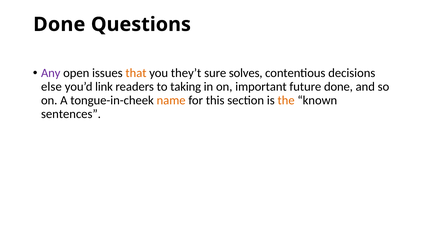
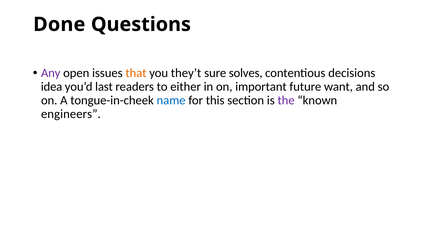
else: else -> idea (52, 87)
link: link -> last (104, 87)
taking: taking -> either (186, 87)
future done: done -> want (338, 87)
name colour: orange -> blue (171, 100)
the colour: orange -> purple (286, 100)
sentences: sentences -> engineers (71, 114)
